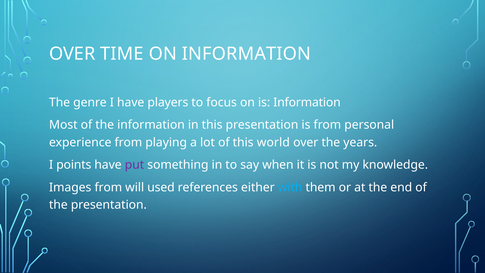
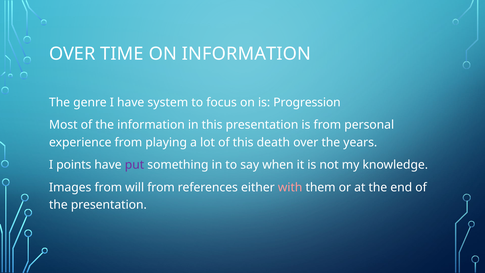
players: players -> system (168, 102)
is Information: Information -> Progression (307, 102)
world: world -> death (273, 142)
will used: used -> from (161, 187)
with colour: light blue -> pink (290, 187)
